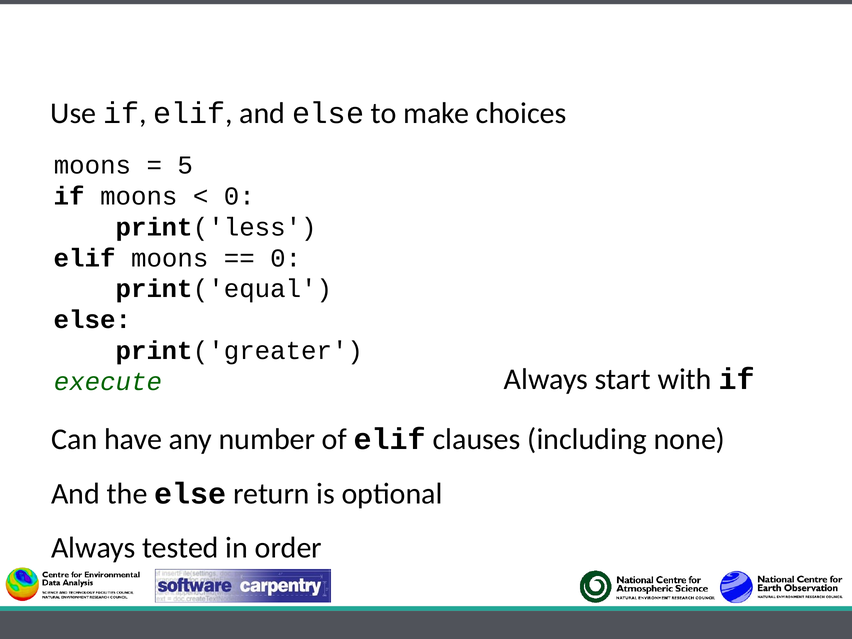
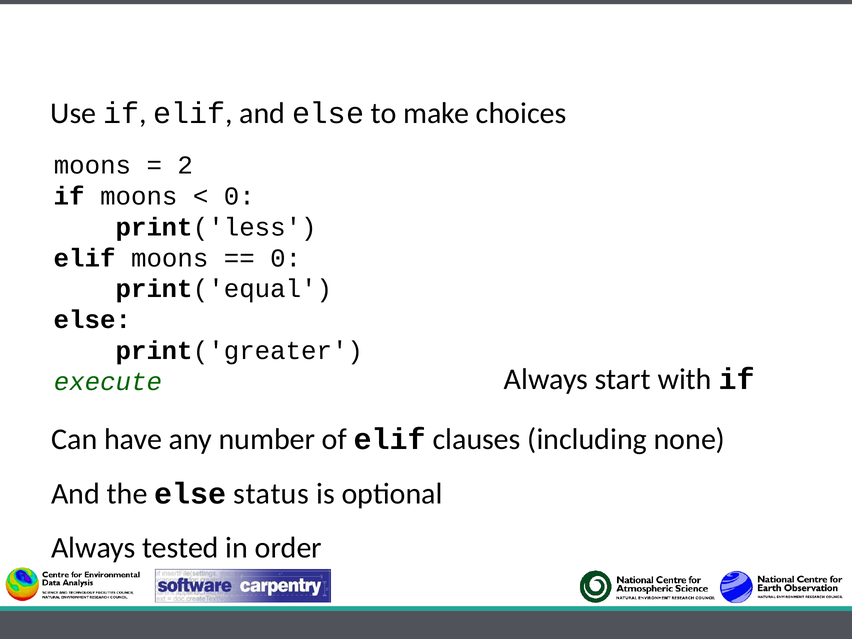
5: 5 -> 2 (185, 165)
return: return -> status (271, 494)
